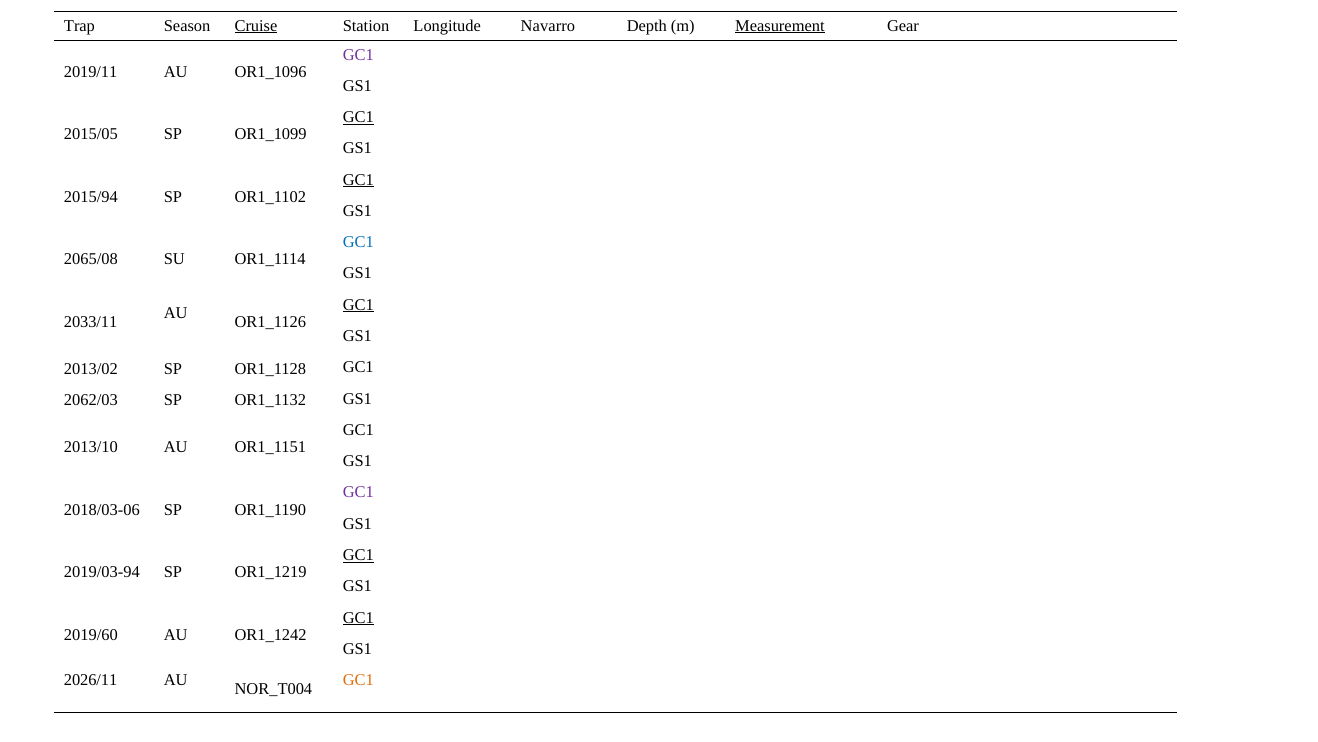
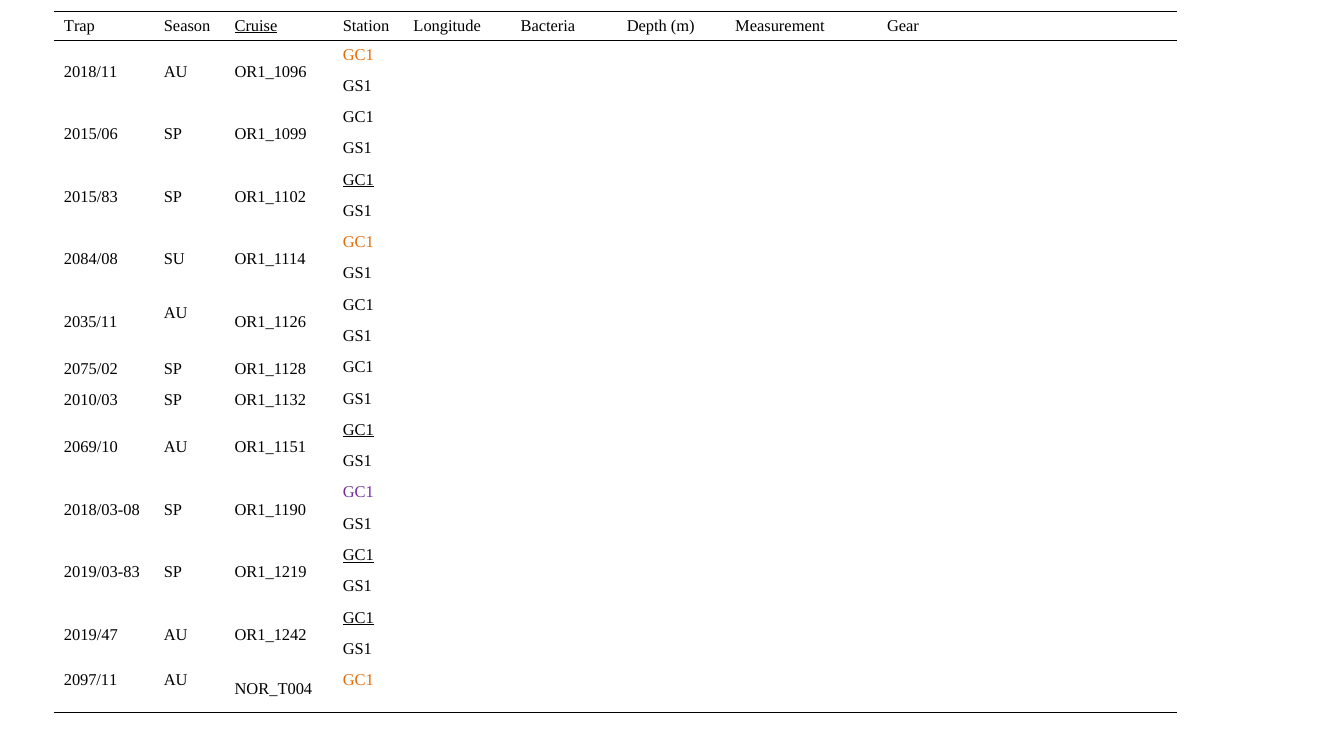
Navarro: Navarro -> Bacteria (548, 26)
Measurement underline: present -> none (780, 26)
GC1 colour: purple -> orange (358, 55)
2019/11: 2019/11 -> 2018/11 (91, 72)
GC1 underline: present -> none (358, 117)
2015/05: 2015/05 -> 2015/06 (91, 134)
2015/94: 2015/94 -> 2015/83 (91, 197)
GC1 colour: blue -> orange (358, 242)
2065/08: 2065/08 -> 2084/08 (91, 259)
GC1 underline: present -> none (358, 305)
2033/11: 2033/11 -> 2035/11 (91, 322)
2013/02: 2013/02 -> 2075/02 (91, 369)
2062/03: 2062/03 -> 2010/03 (91, 400)
GC1 underline: none -> present (358, 430)
2013/10: 2013/10 -> 2069/10 (91, 447)
2018/03-06: 2018/03-06 -> 2018/03-08 (102, 509)
2019/03-94: 2019/03-94 -> 2019/03-83 (102, 572)
2019/60: 2019/60 -> 2019/47 (91, 634)
2026/11: 2026/11 -> 2097/11 (91, 680)
